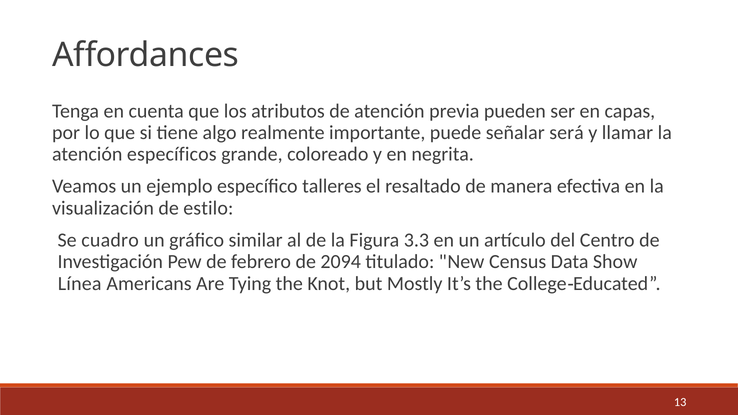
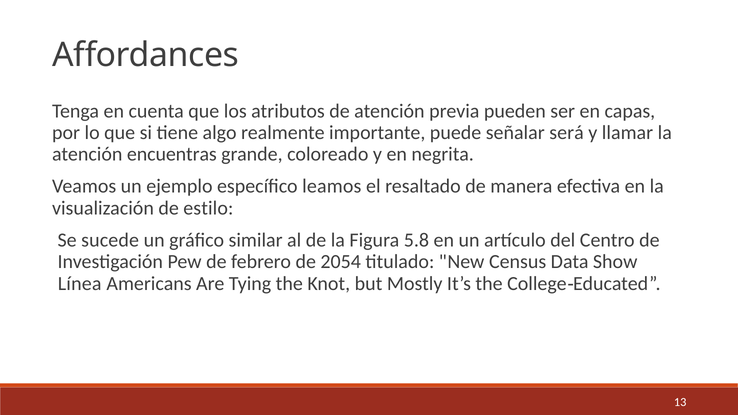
específicos: específicos -> encuentras (172, 154)
talleres: talleres -> leamos (332, 186)
cuadro: cuadro -> sucede (110, 240)
3.3: 3.3 -> 5.8 (416, 240)
2094: 2094 -> 2054 (341, 262)
